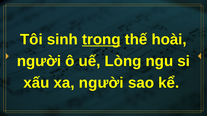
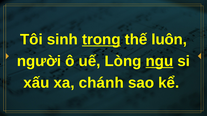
hoài: hoài -> luôn (169, 40)
ngu underline: none -> present (159, 61)
xa người: người -> chánh (101, 83)
